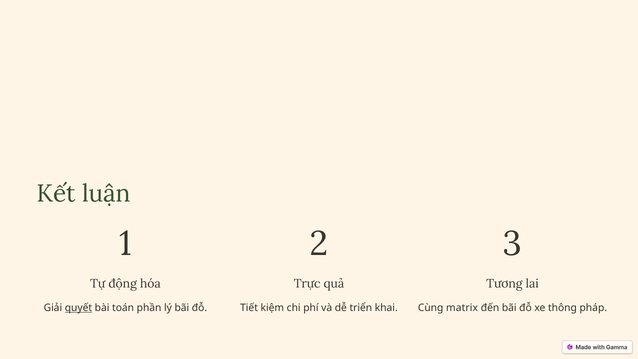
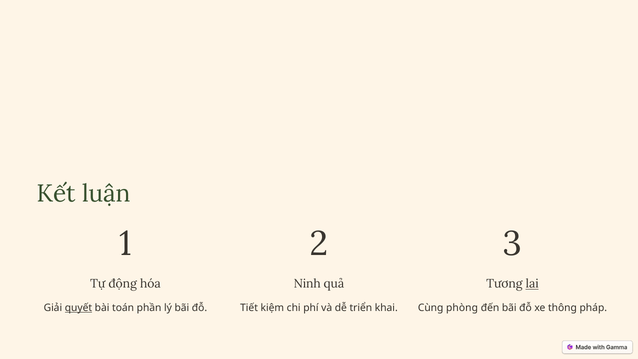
Trực: Trực -> Ninh (307, 284)
lai underline: none -> present (532, 284)
matrix: matrix -> phòng (462, 308)
